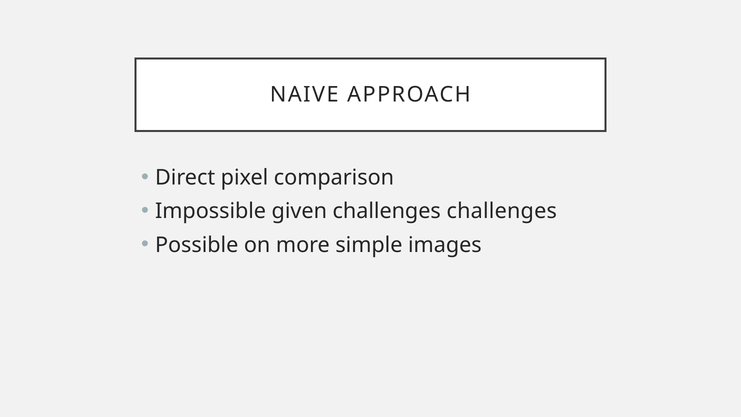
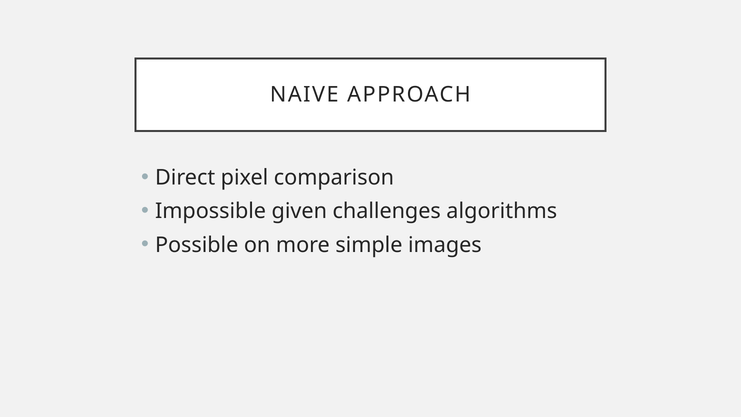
challenges challenges: challenges -> algorithms (502, 211)
